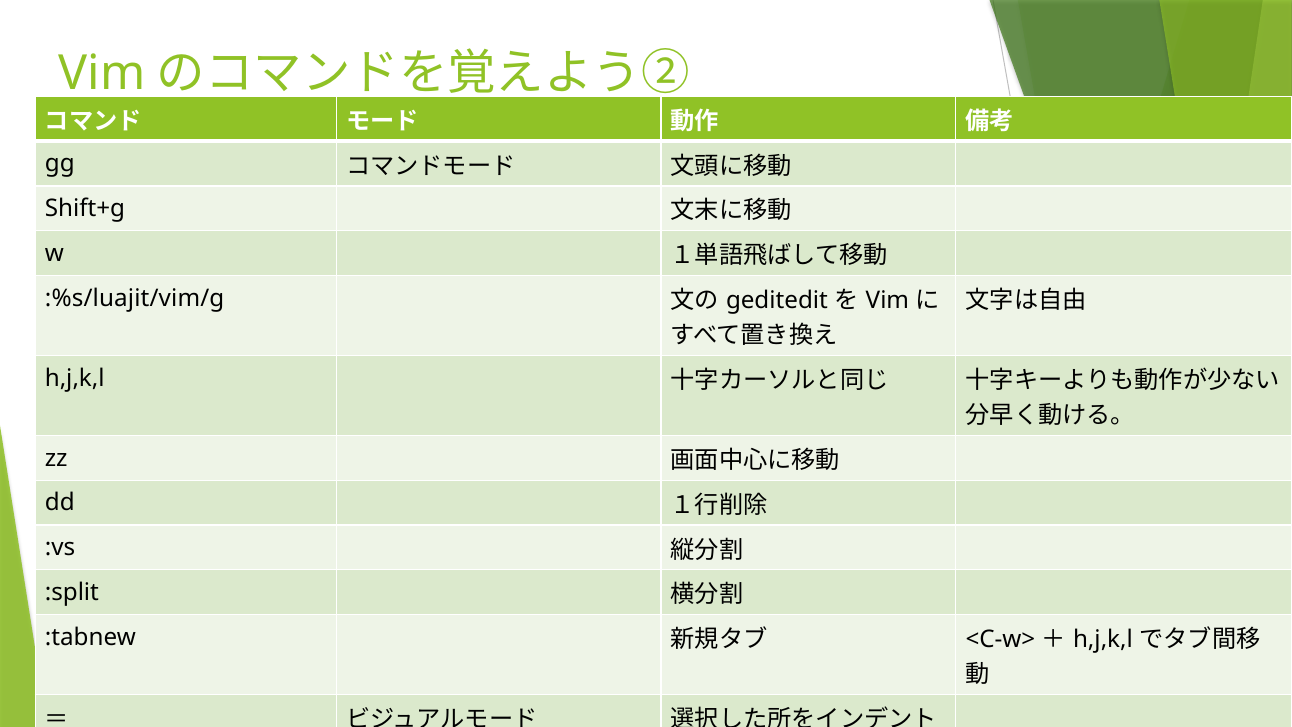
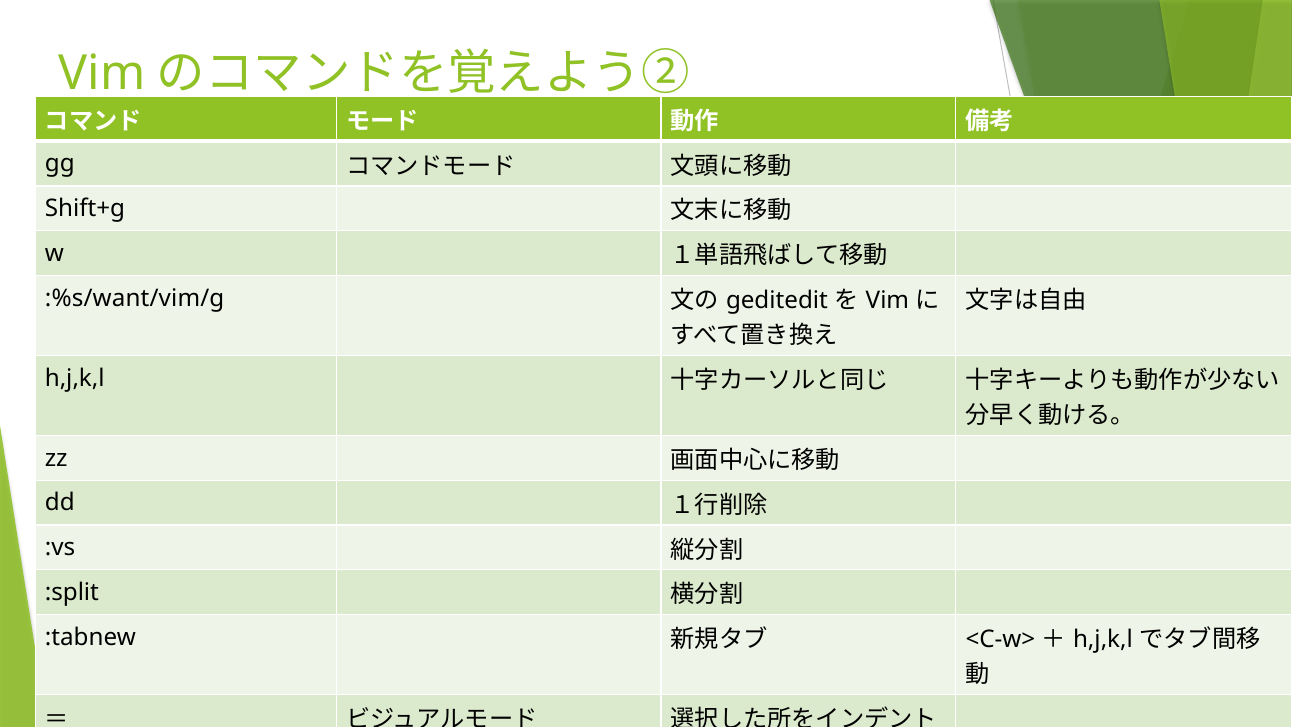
:%s/luajit/vim/g: :%s/luajit/vim/g -> :%s/want/vim/g (135, 298)
